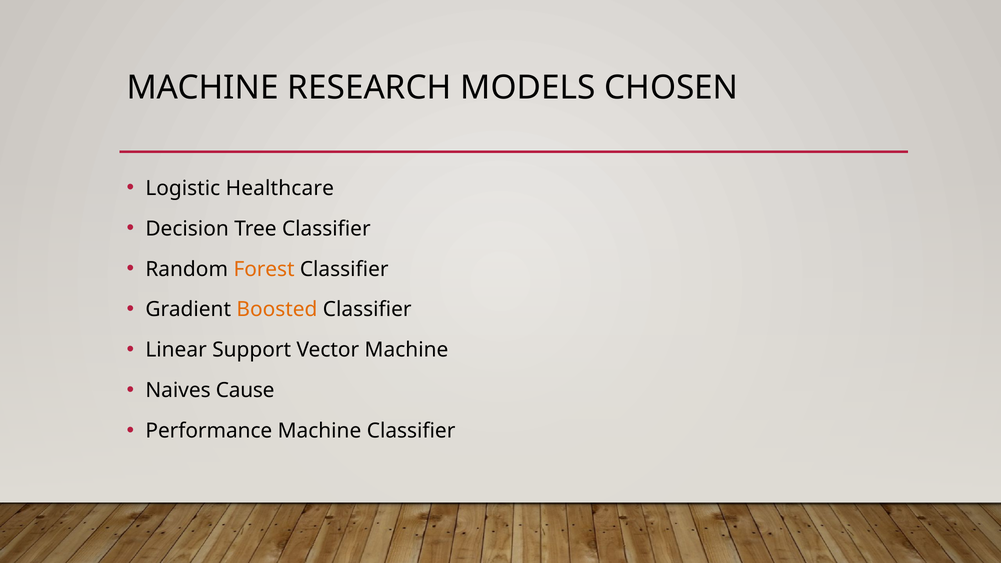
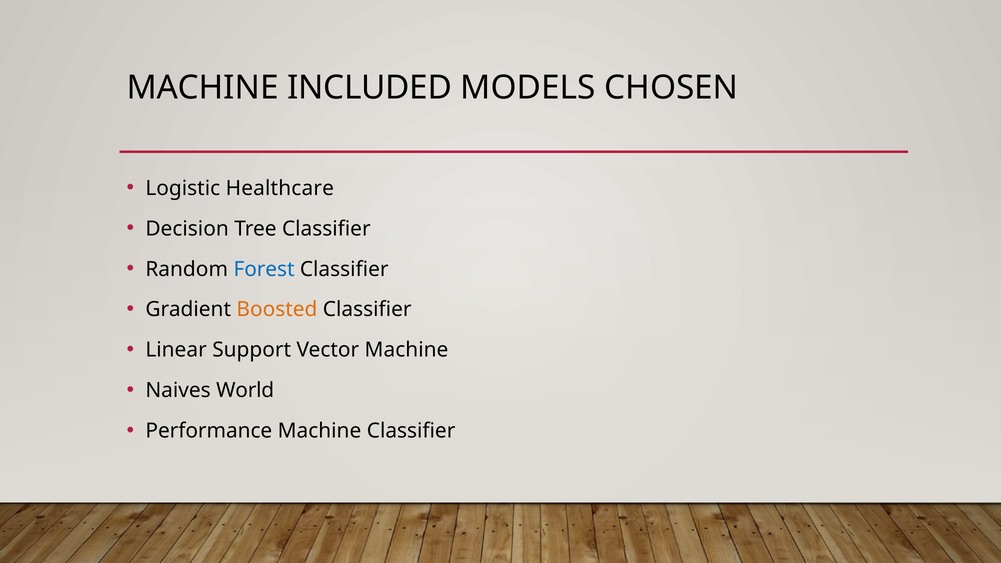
RESEARCH: RESEARCH -> INCLUDED (370, 88)
Forest colour: orange -> blue (264, 269)
Cause: Cause -> World (245, 391)
